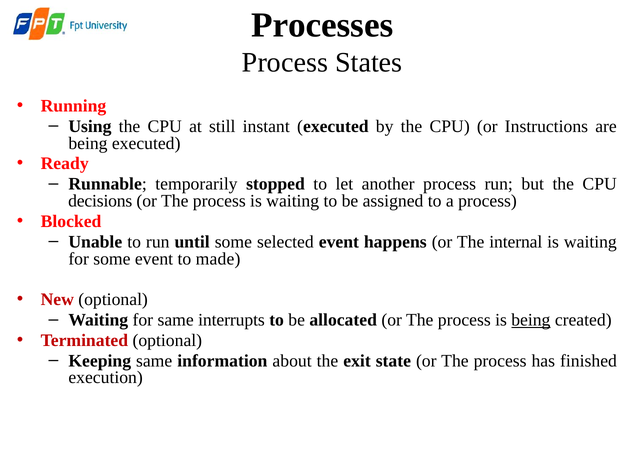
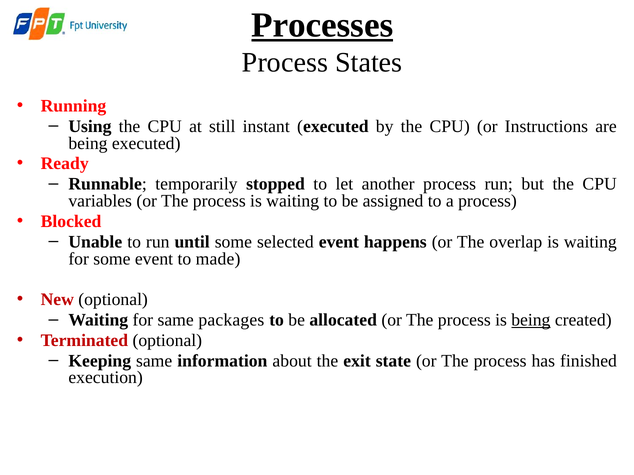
Processes underline: none -> present (322, 25)
decisions: decisions -> variables (100, 201)
internal: internal -> overlap (516, 242)
interrupts: interrupts -> packages (231, 320)
